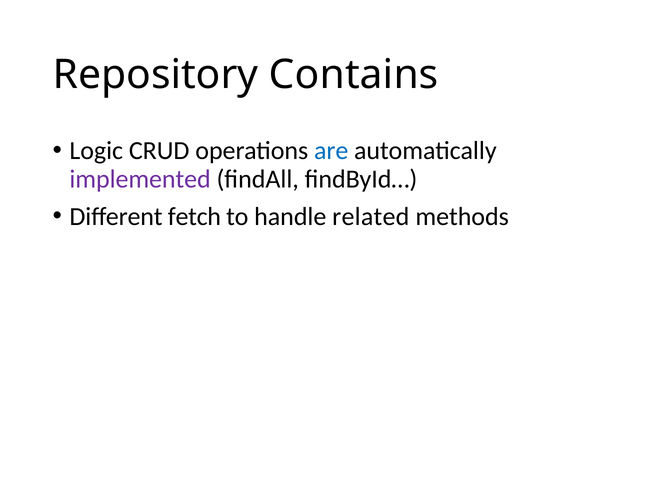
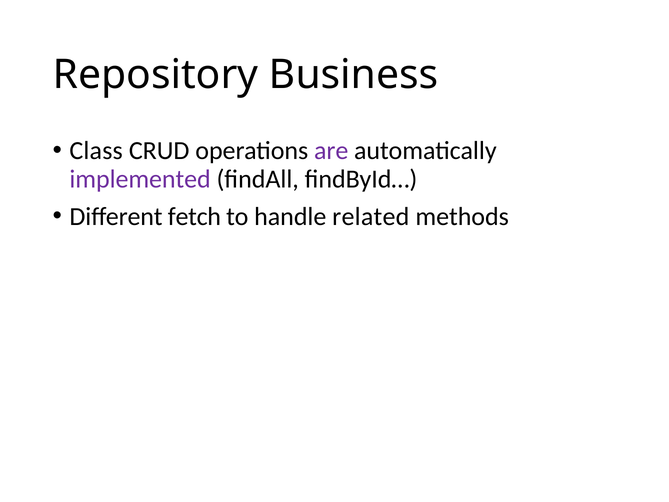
Contains: Contains -> Business (354, 75)
Logic: Logic -> Class (96, 151)
are colour: blue -> purple (331, 151)
